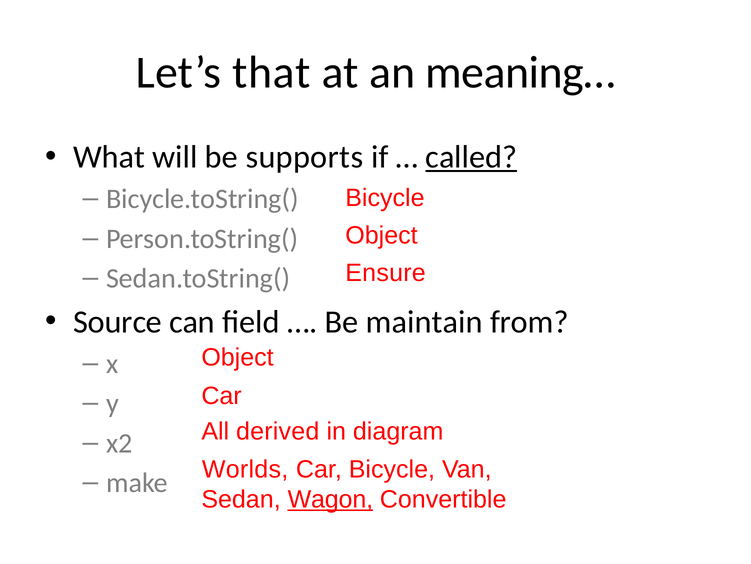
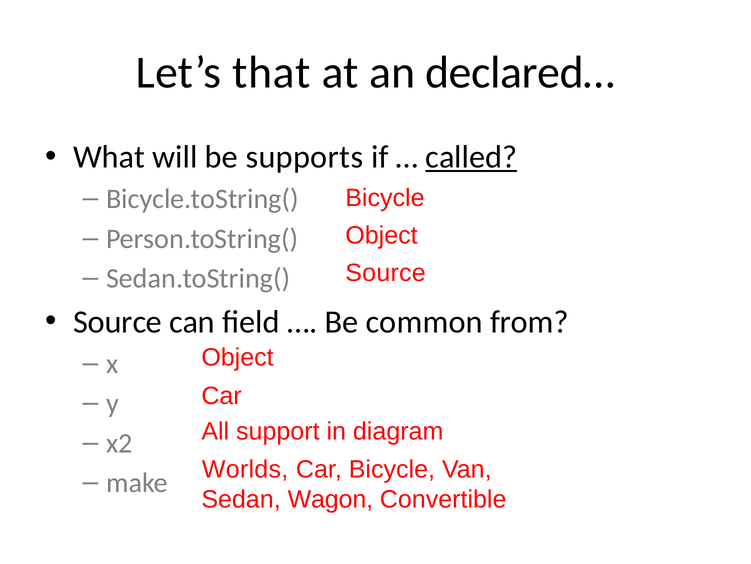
meaning…: meaning… -> declared… (520, 73)
Ensure: Ensure -> Source (386, 273)
maintain: maintain -> common (424, 321)
derived: derived -> support (278, 431)
Wagon underline: present -> none (330, 499)
